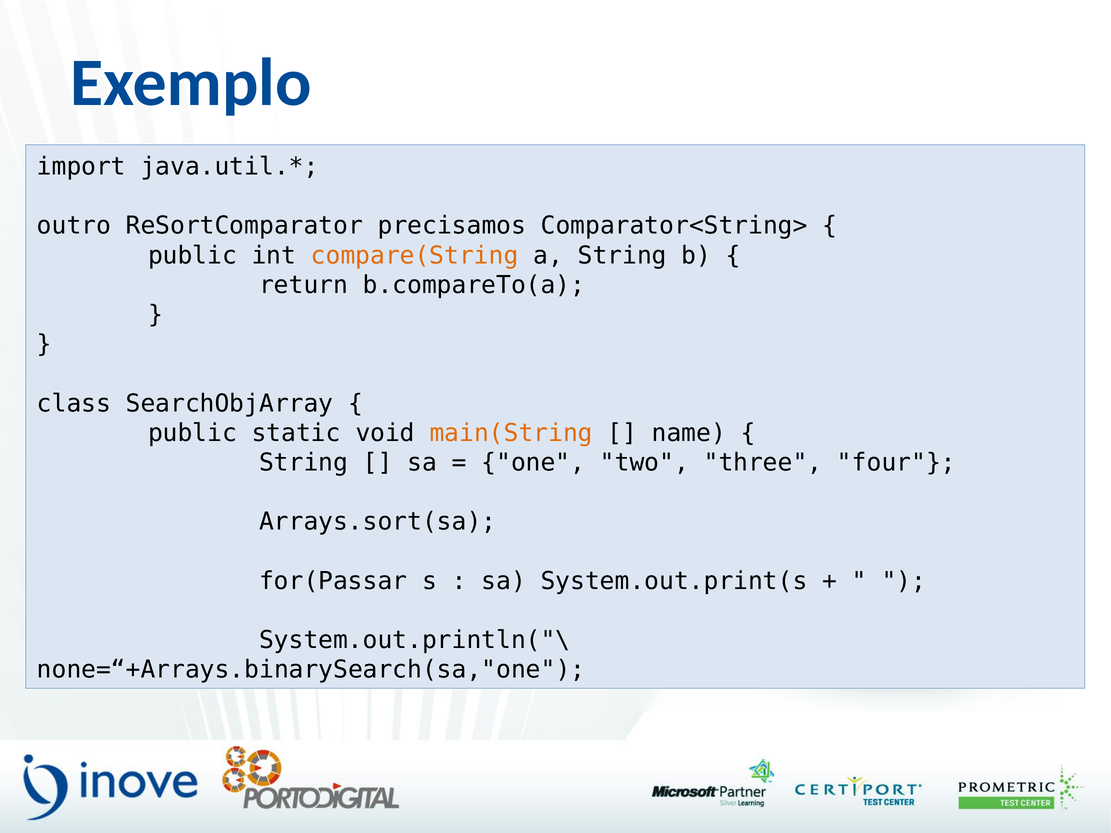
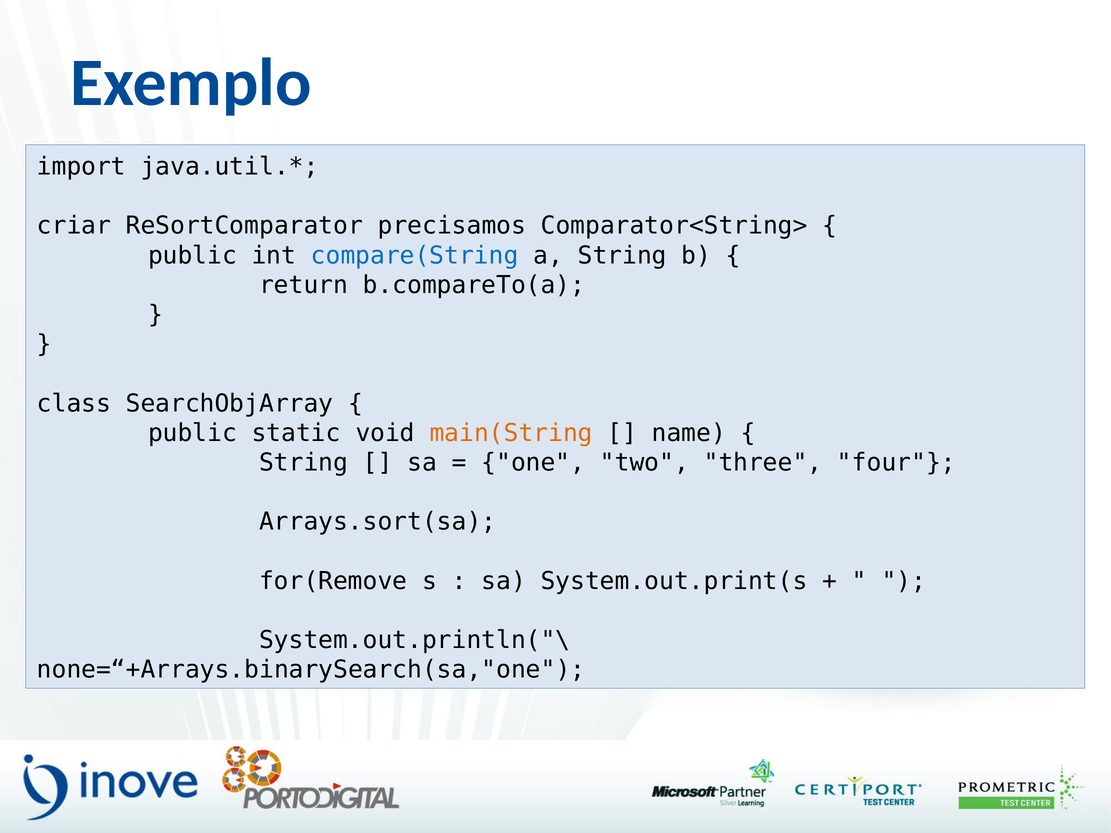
outro: outro -> criar (74, 226)
compare(String colour: orange -> blue (415, 255)
for(Passar: for(Passar -> for(Remove (333, 581)
